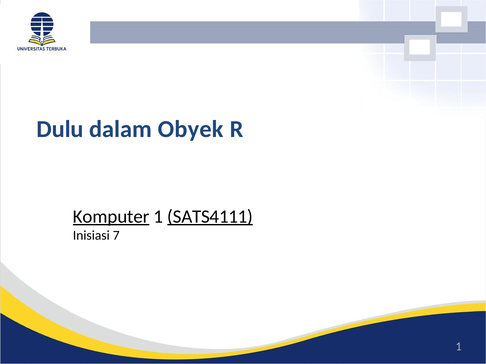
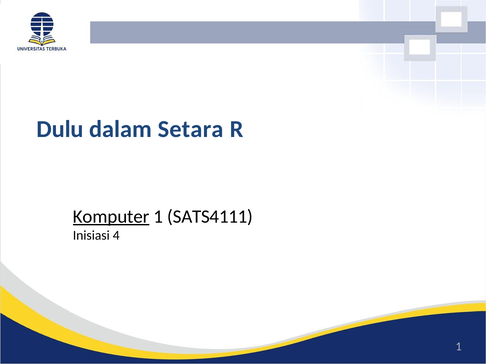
Obyek: Obyek -> Setara (191, 129)
SATS4111 underline: present -> none (210, 217)
7: 7 -> 4 (116, 236)
